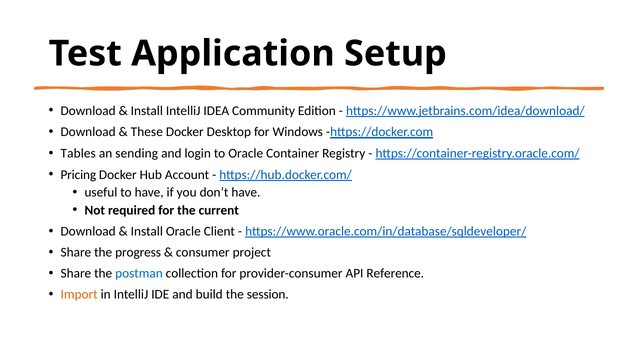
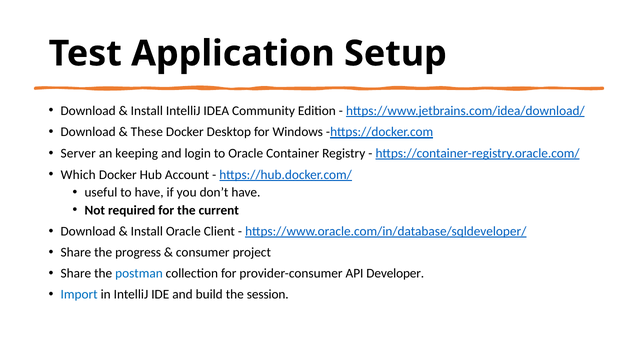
Tables: Tables -> Server (78, 153)
sending: sending -> keeping (137, 153)
Pricing: Pricing -> Which (78, 175)
Reference: Reference -> Developer (395, 273)
Import colour: orange -> blue (79, 294)
